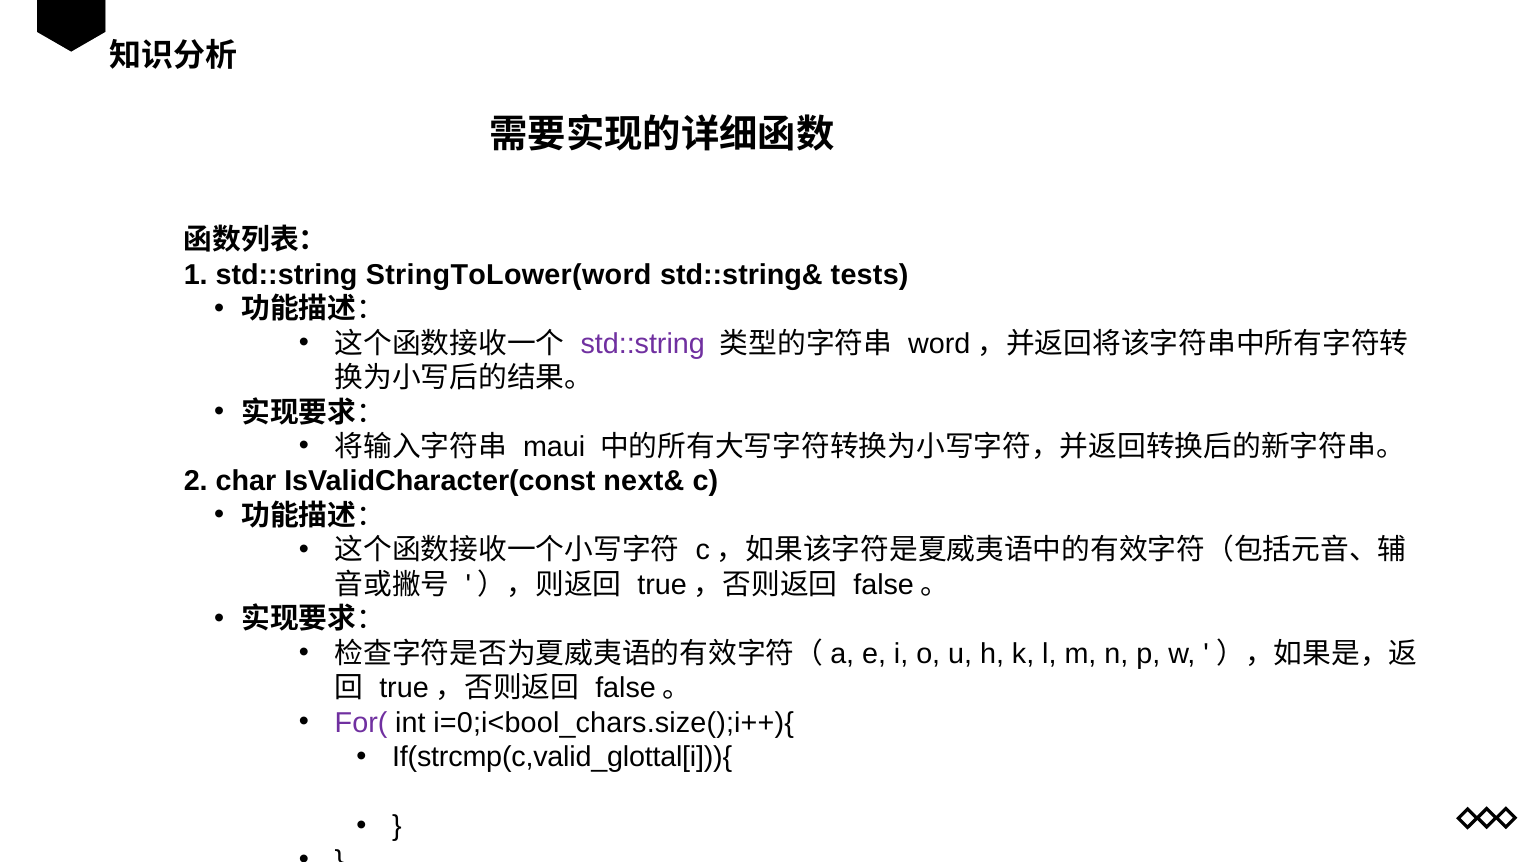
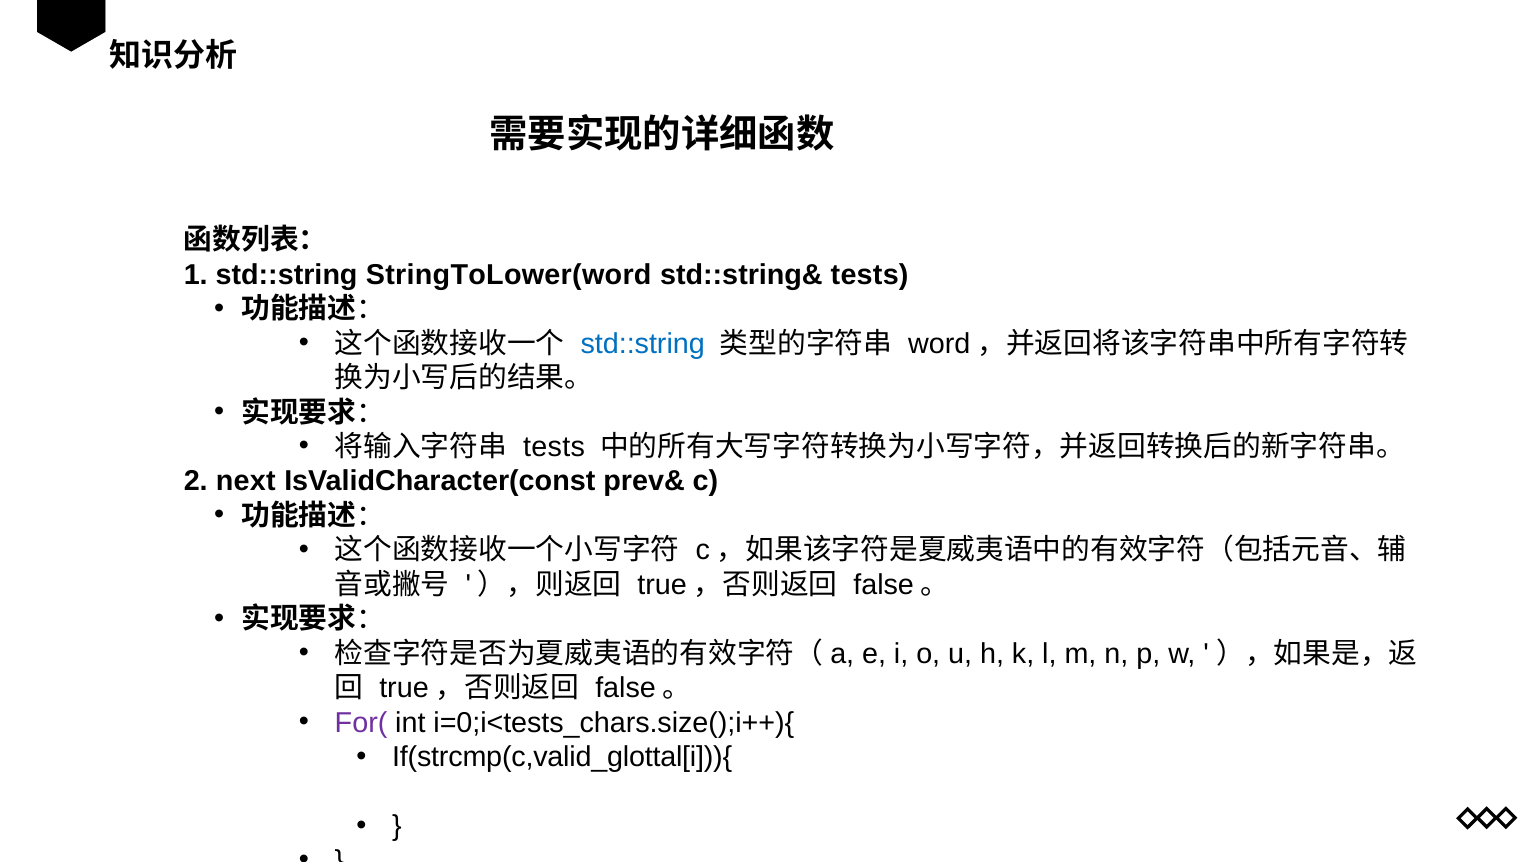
std::string colour: purple -> blue (643, 344)
maui: maui -> tests (554, 447)
char: char -> next (246, 482)
next&: next& -> prev& (644, 482)
i=0;i<bool_chars.size();i++){: i=0;i<bool_chars.size();i++){ -> i=0;i<tests_chars.size();i++){ (614, 723)
